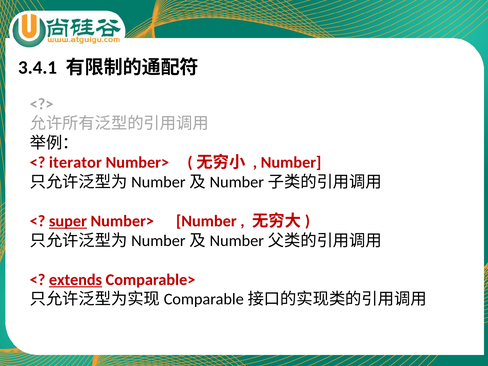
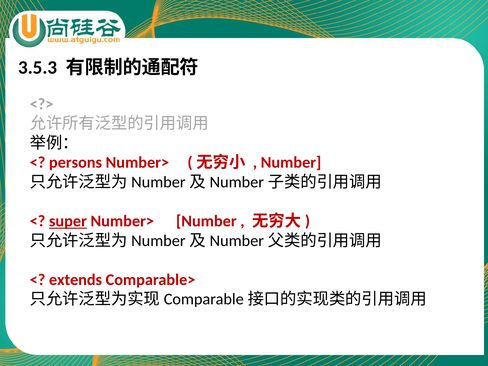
3.4.1: 3.4.1 -> 3.5.3 (38, 67)
iterator: iterator -> persons (75, 163)
extends underline: present -> none (76, 280)
